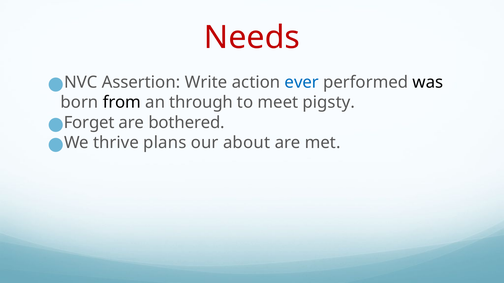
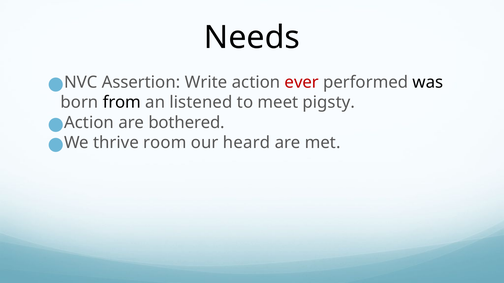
Needs colour: red -> black (252, 38)
ever colour: blue -> red (302, 82)
through: through -> listened (201, 103)
Forget: Forget -> Action (89, 123)
plans: plans -> room (165, 143)
about: about -> heard (247, 143)
